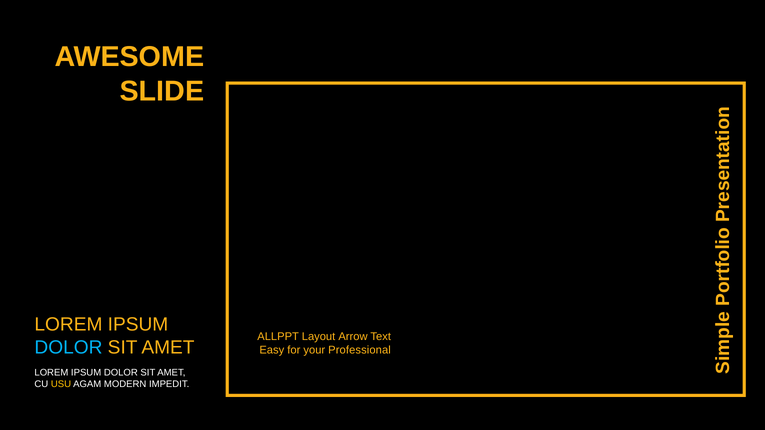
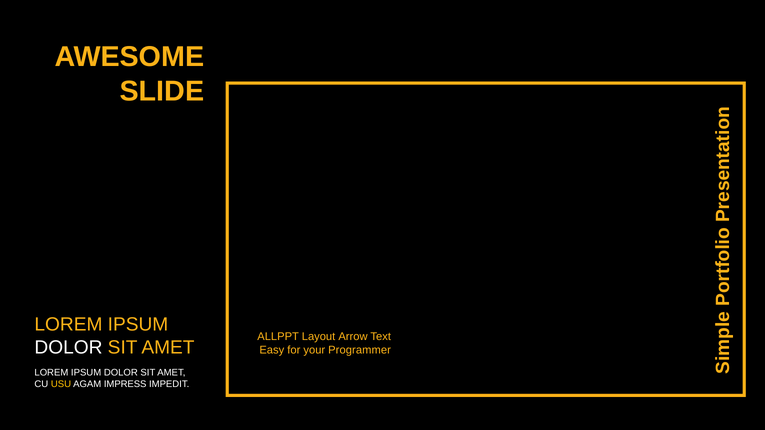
DOLOR colour: light blue -> white (68, 348)
Professional: Professional -> Programmer (360, 350)
MODERN: MODERN -> IMPRESS (125, 385)
